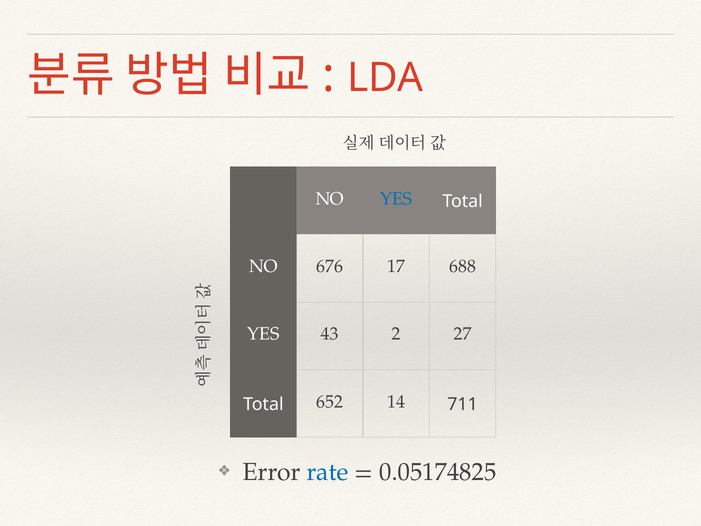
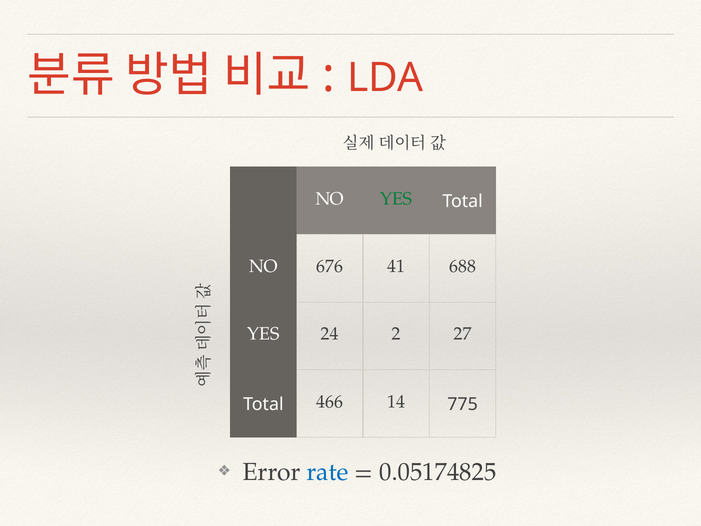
YES colour: blue -> green (396, 199)
17: 17 -> 41 (396, 266)
43: 43 -> 24 (330, 334)
652: 652 -> 466 (330, 401)
711: 711 -> 775 (463, 404)
